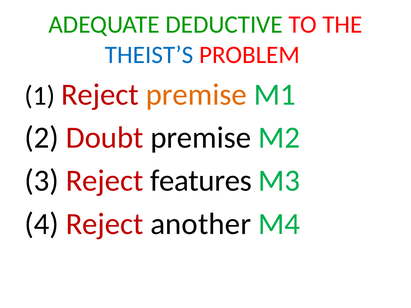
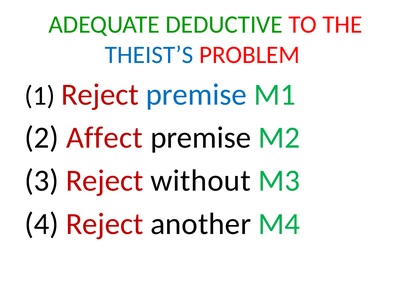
premise colour: orange -> blue (196, 95)
Doubt: Doubt -> Affect (104, 138)
features: features -> without (201, 181)
